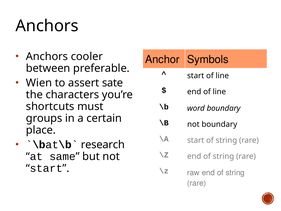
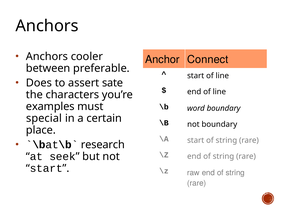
Symbols: Symbols -> Connect (208, 59)
Wien: Wien -> Does (39, 83)
shortcuts: shortcuts -> examples (50, 106)
groups: groups -> special (44, 118)
same: same -> seek (63, 156)
